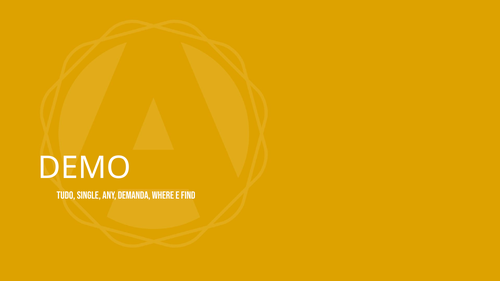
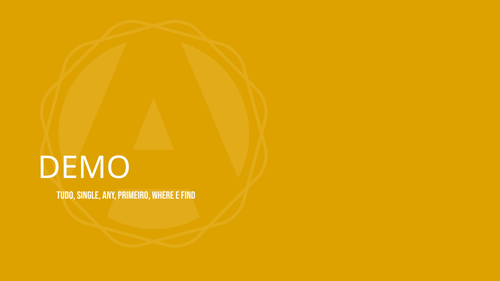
Demanda: Demanda -> Primeiro (134, 196)
